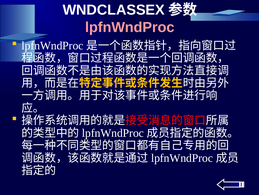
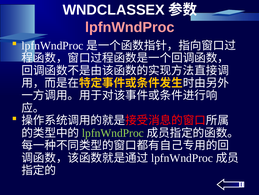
lpfnWndProc colour: white -> light green (113, 133)
